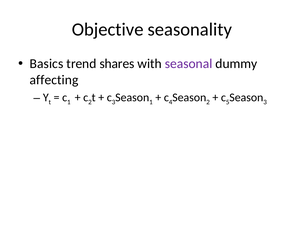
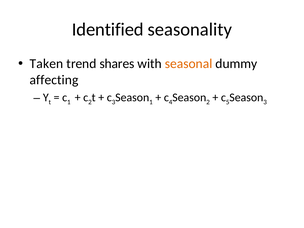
Objective: Objective -> Identified (108, 29)
Basics: Basics -> Taken (46, 64)
seasonal colour: purple -> orange (189, 64)
